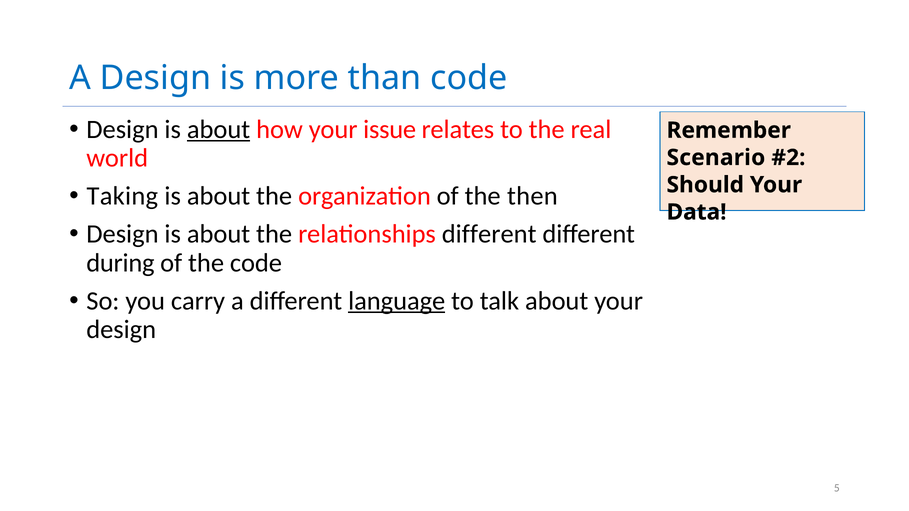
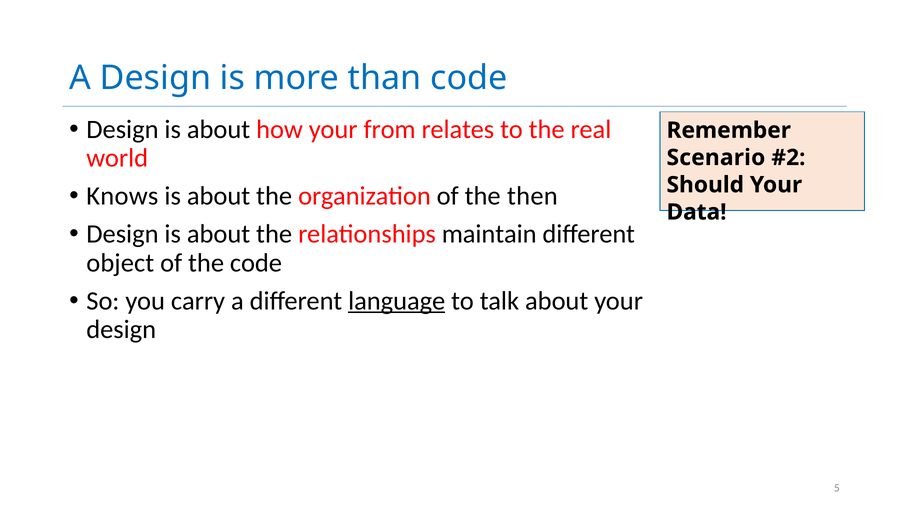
about underline: present -> none (219, 129)
issue: issue -> from (390, 129)
Taking: Taking -> Knows (122, 196)
relationships different: different -> maintain (489, 234)
during: during -> object (120, 263)
